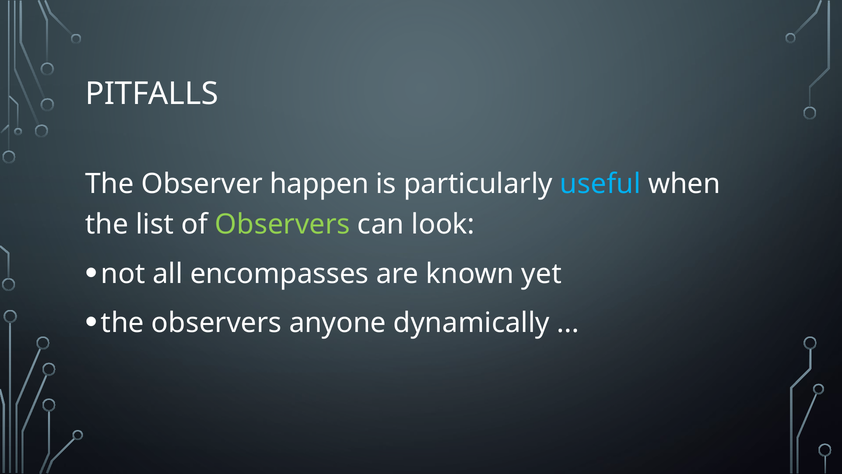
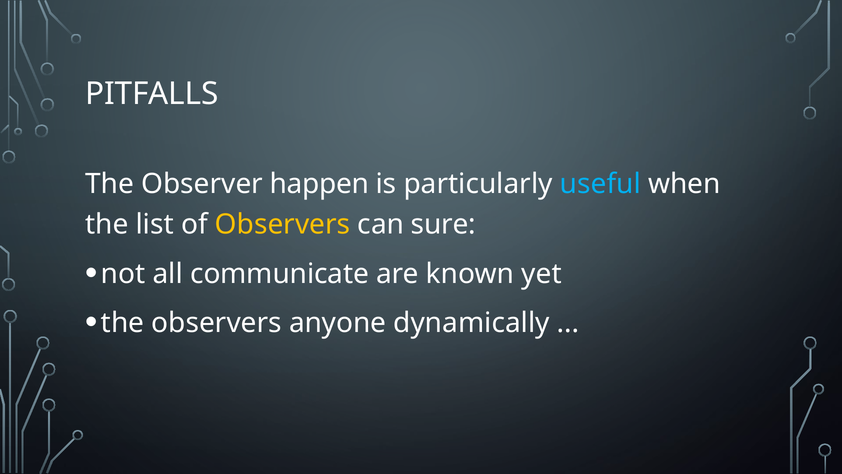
Observers colour: light green -> yellow (283, 224)
look: look -> sure (443, 224)
encompasses: encompasses -> communicate (280, 274)
